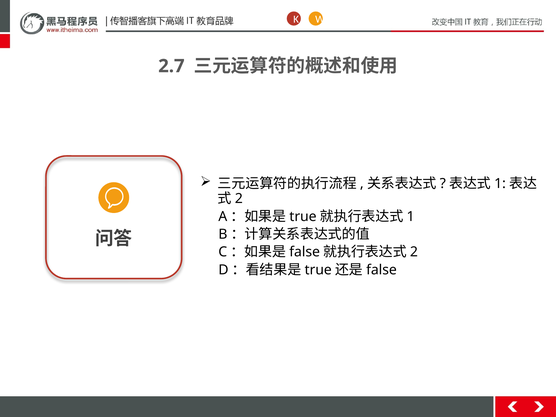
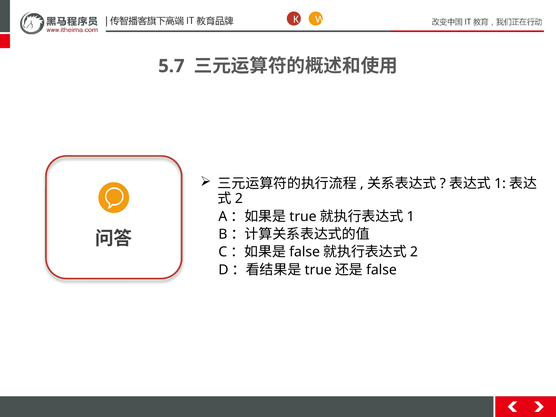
2.7: 2.7 -> 5.7 (171, 66)
